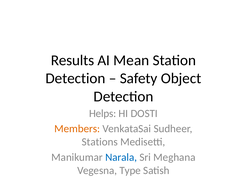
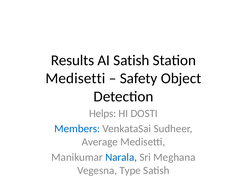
AI Mean: Mean -> Satish (131, 60)
Detection: Detection -> Medisetti (75, 78)
Members colour: orange -> blue (77, 129)
Stations: Stations -> Average (100, 142)
